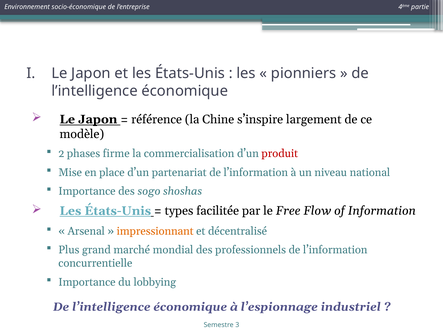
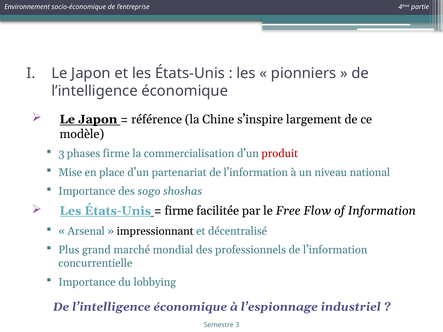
2: 2 -> 3 (61, 154)
types: types -> firme (179, 211)
impressionnant colour: orange -> black (155, 231)
